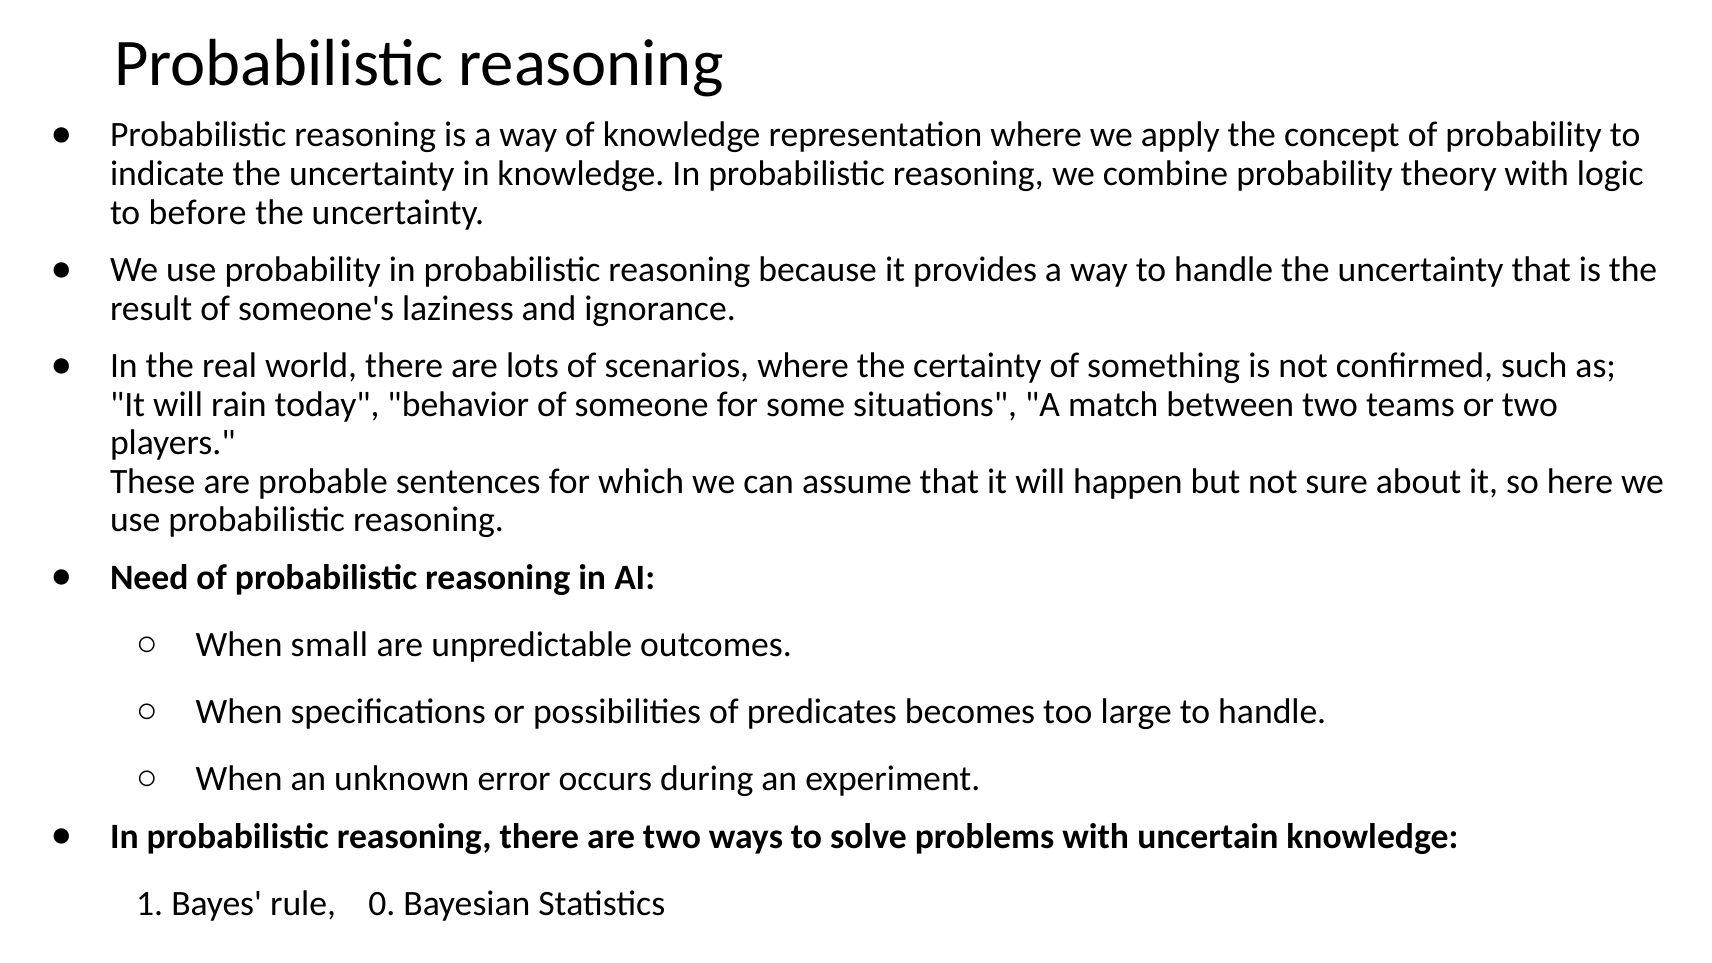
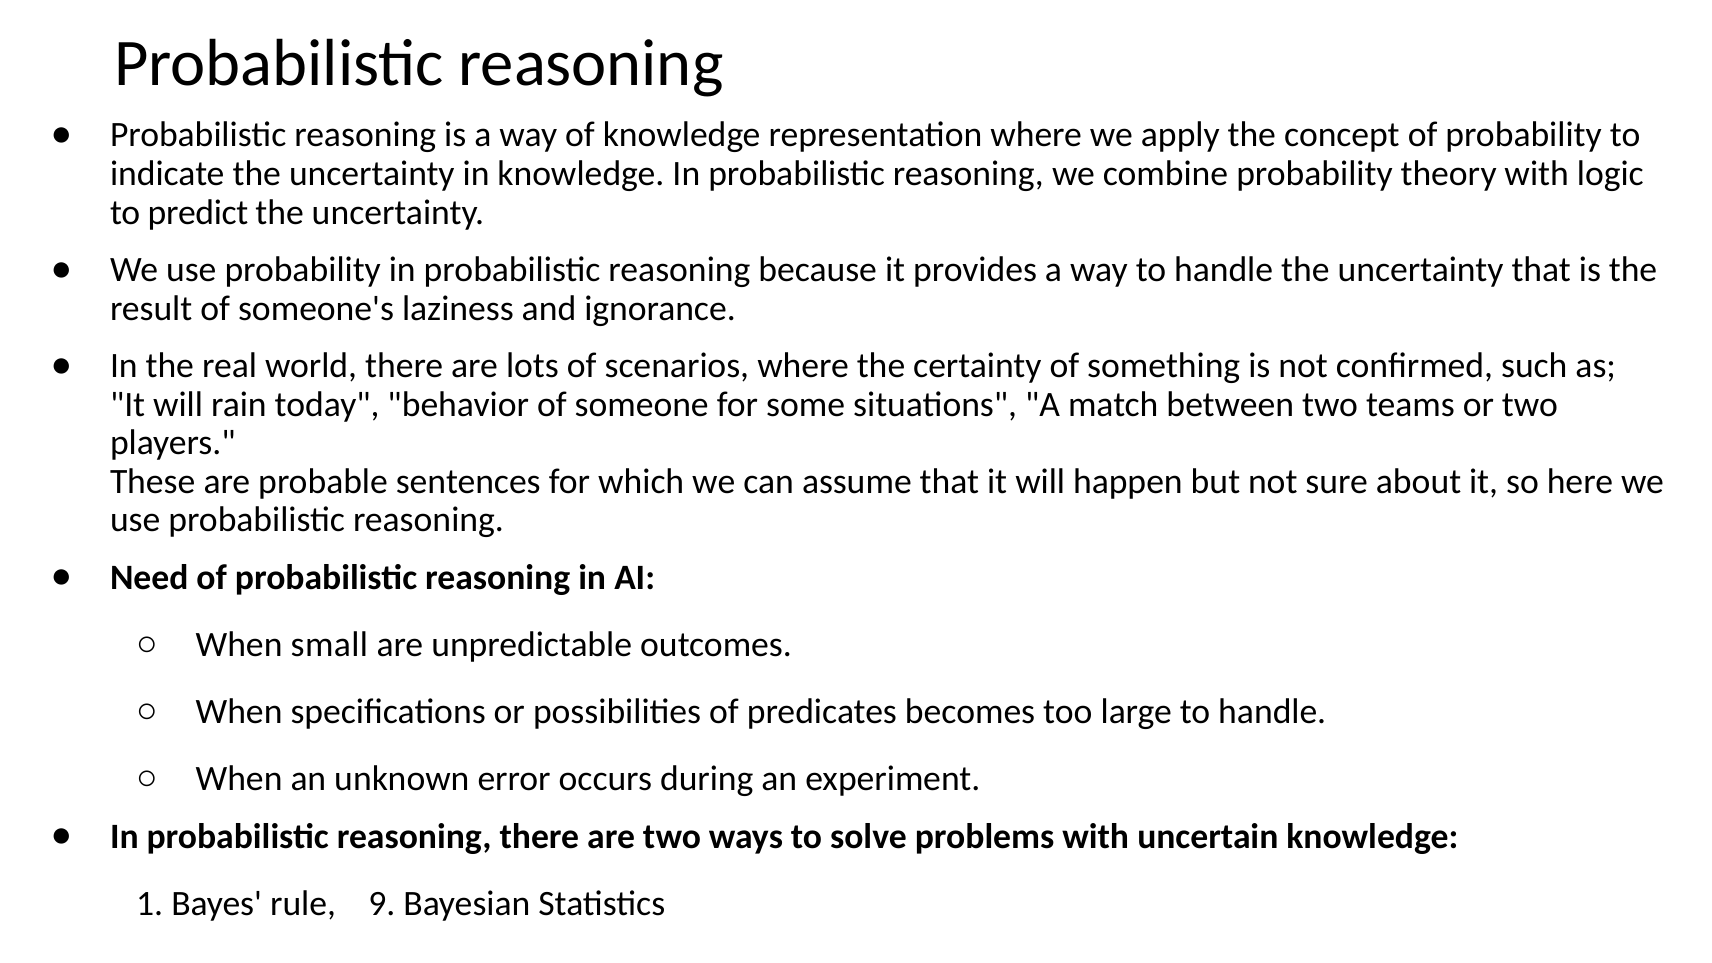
before: before -> predict (198, 212)
0: 0 -> 9 (382, 904)
